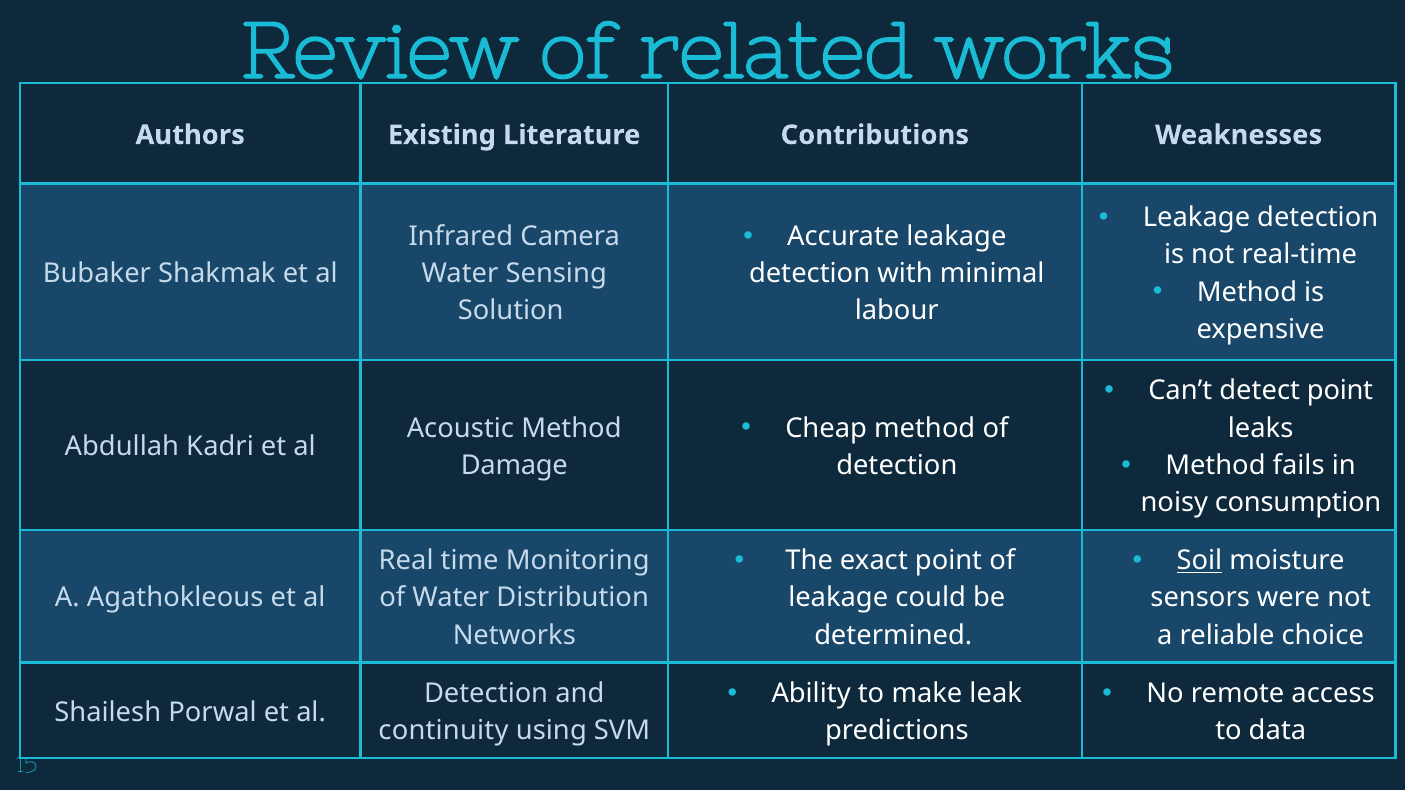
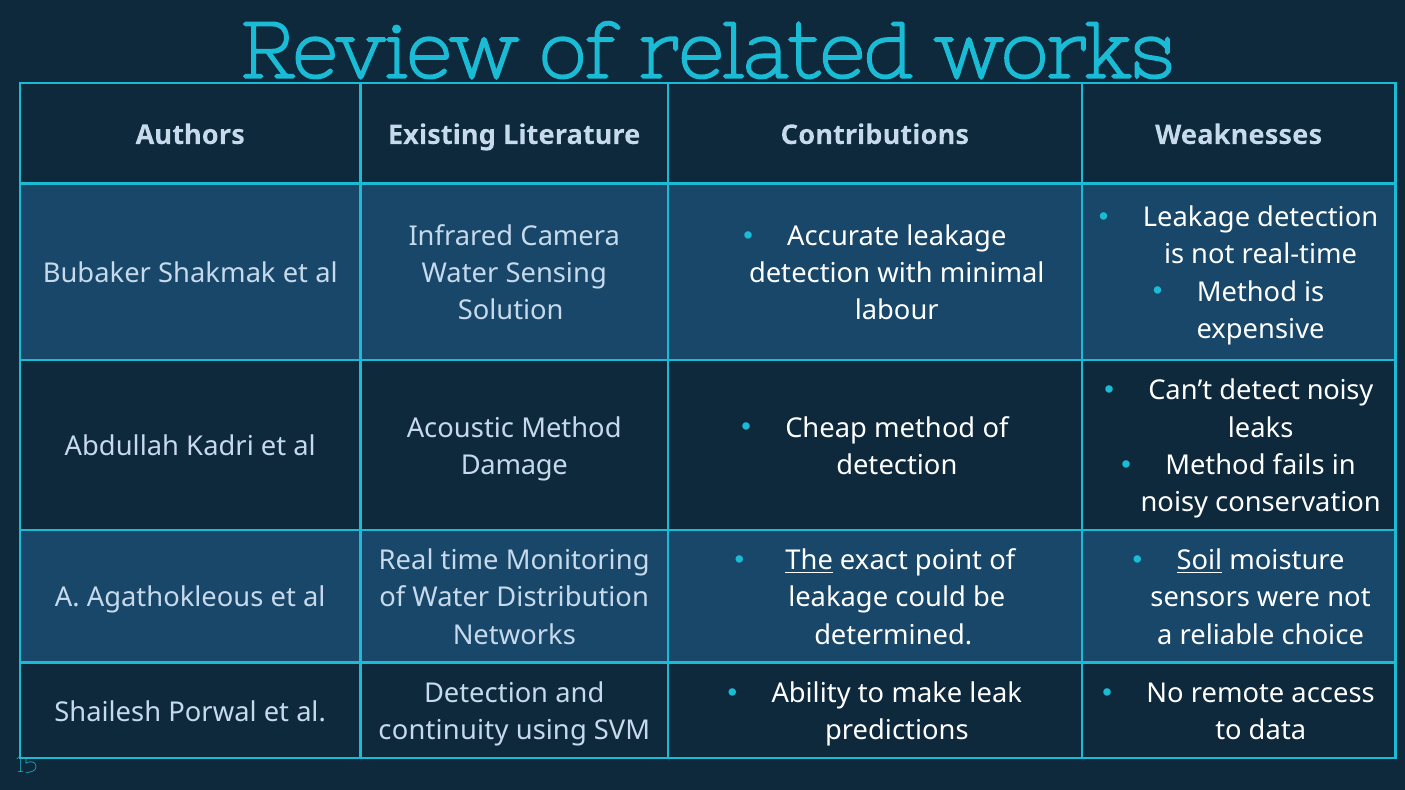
detect point: point -> noisy (1340, 391)
consumption: consumption -> conservation (1298, 503)
The underline: none -> present (809, 561)
